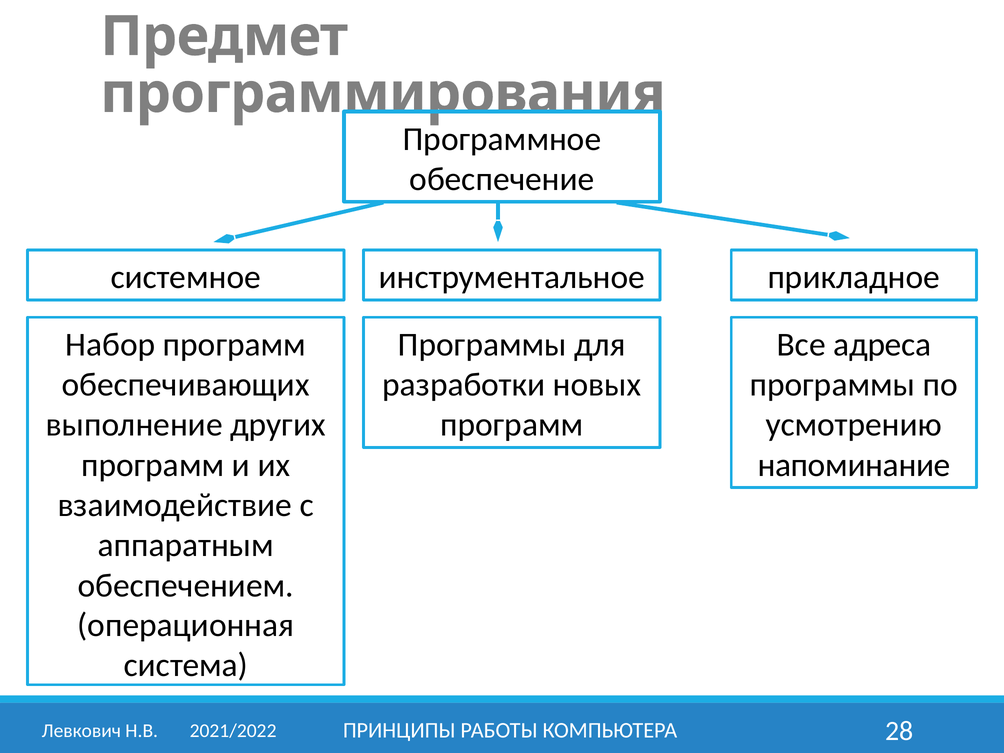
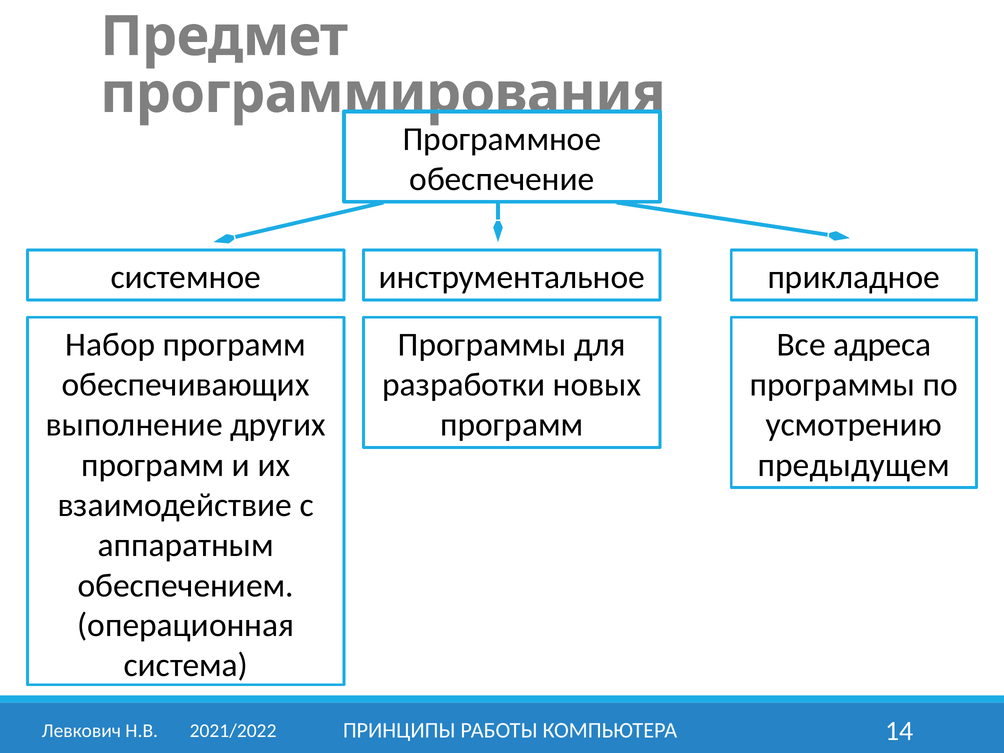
напоминание: напоминание -> предыдущем (854, 465)
28: 28 -> 14 (899, 731)
